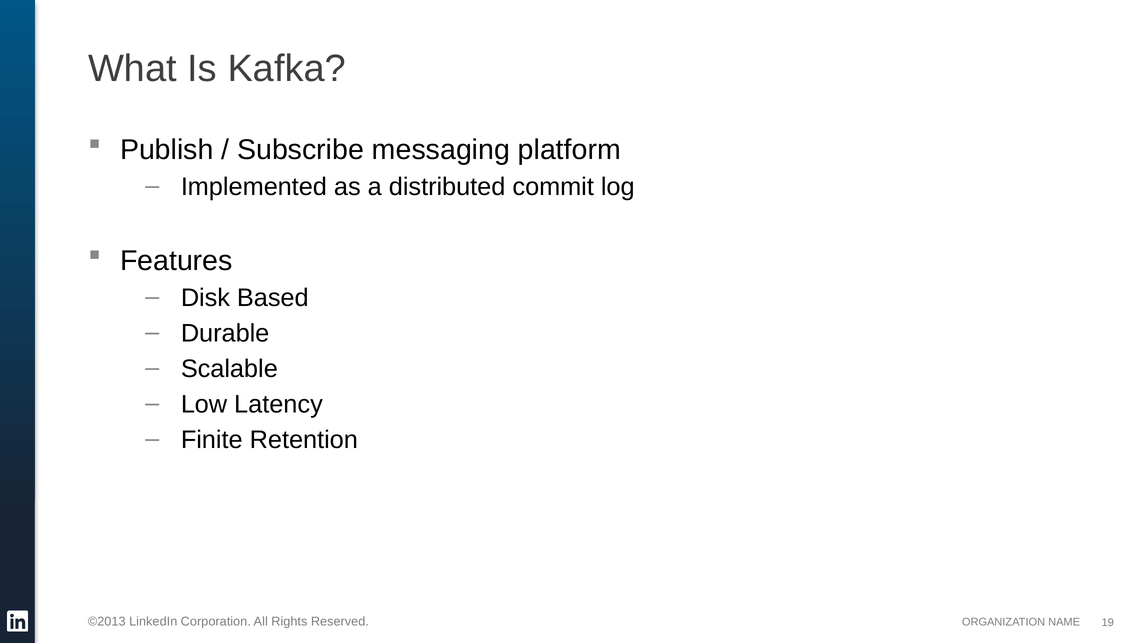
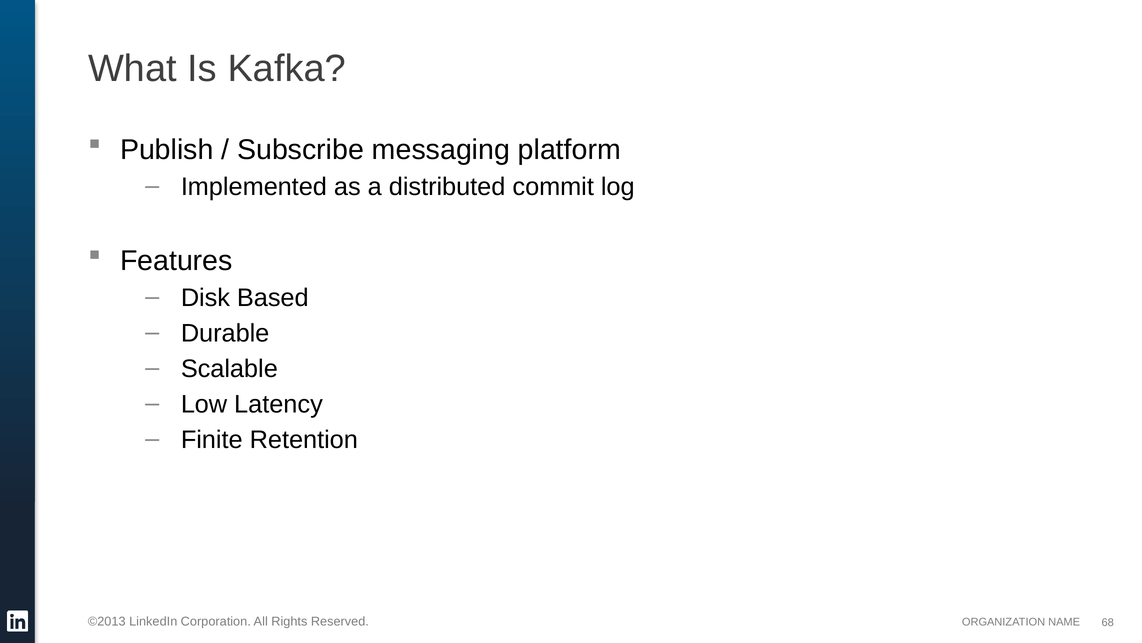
19: 19 -> 68 (1108, 622)
